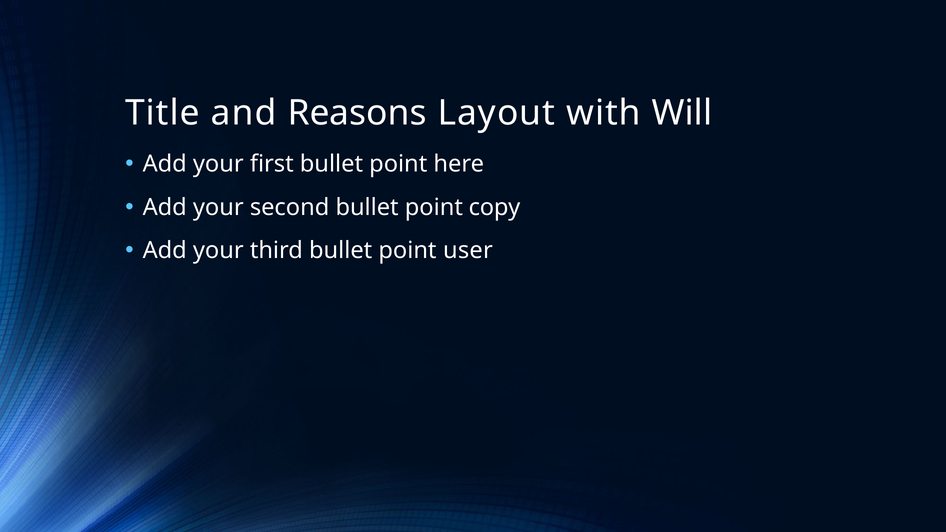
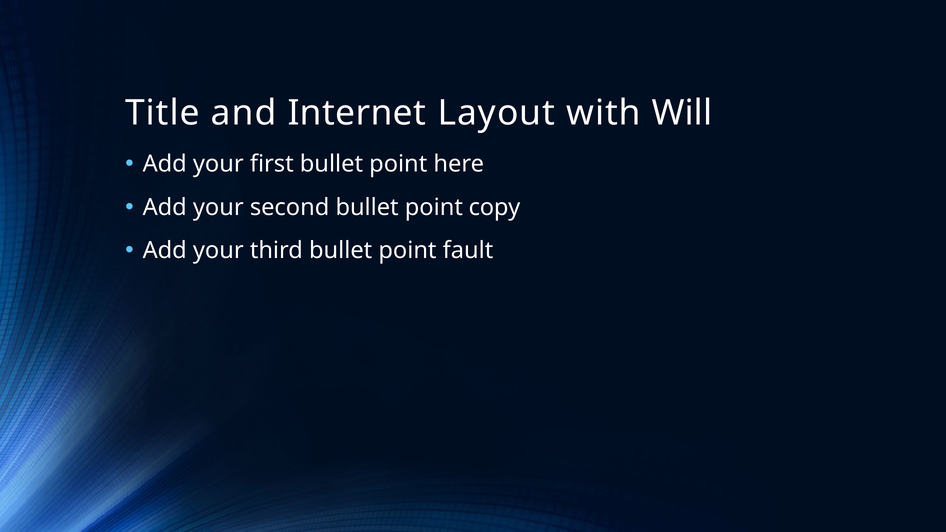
Reasons: Reasons -> Internet (357, 113)
user: user -> fault (468, 251)
